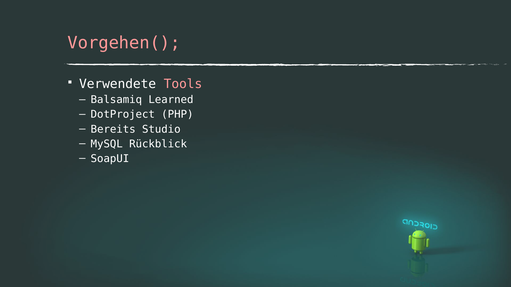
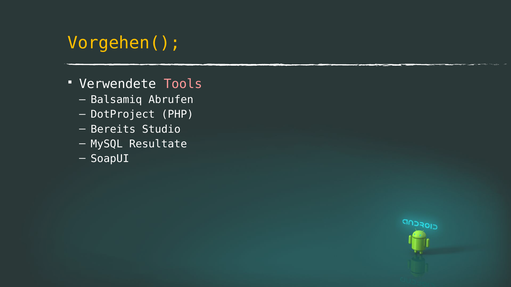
Vorgehen( colour: pink -> yellow (124, 43)
Learned: Learned -> Abrufen (171, 100)
Rückblick: Rückblick -> Resultate (158, 144)
